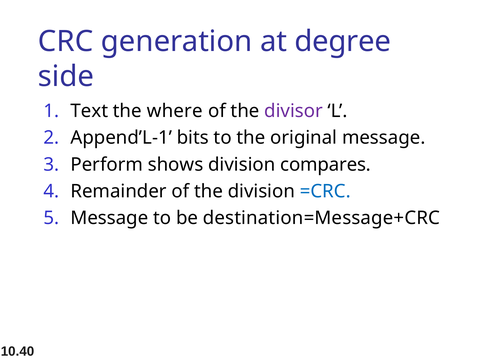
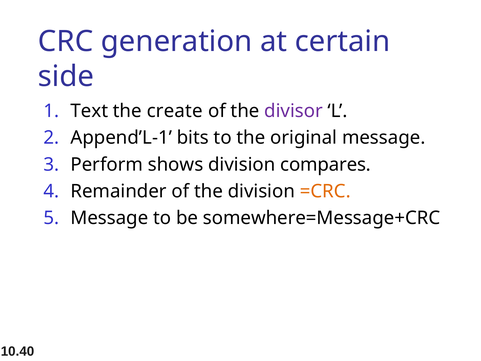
degree: degree -> certain (343, 41)
where: where -> create (175, 111)
=CRC colour: blue -> orange (325, 191)
destination=Message+CRC: destination=Message+CRC -> somewhere=Message+CRC (322, 218)
